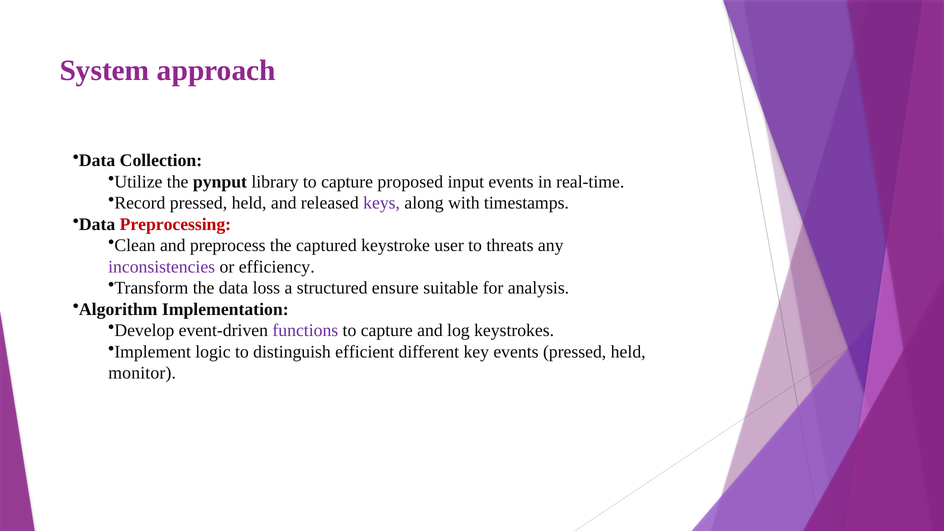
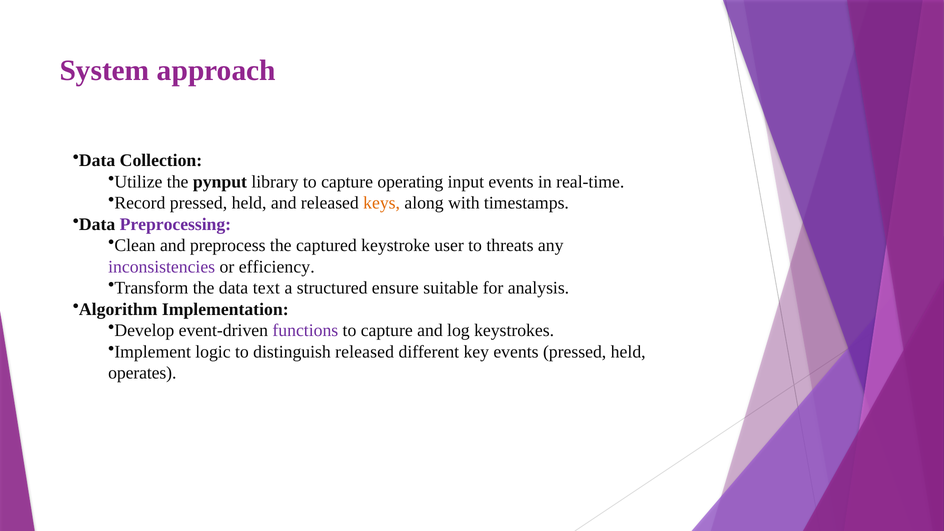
proposed: proposed -> operating (410, 182)
keys colour: purple -> orange (382, 203)
Preprocessing colour: red -> purple (175, 224)
loss: loss -> text (266, 288)
distinguish efficient: efficient -> released (365, 352)
monitor: monitor -> operates (142, 373)
